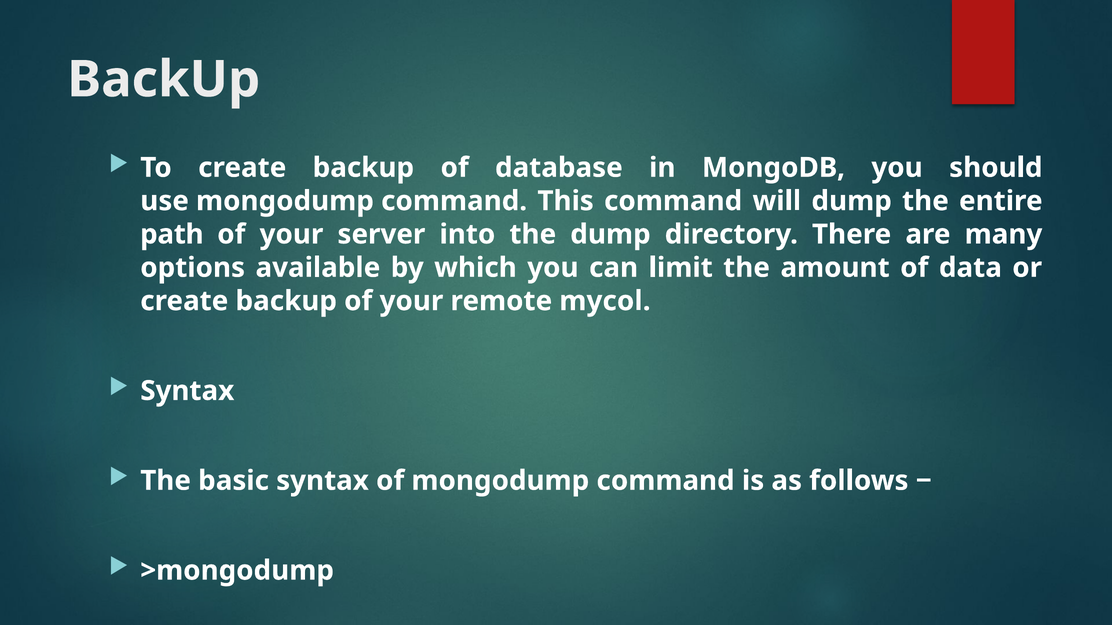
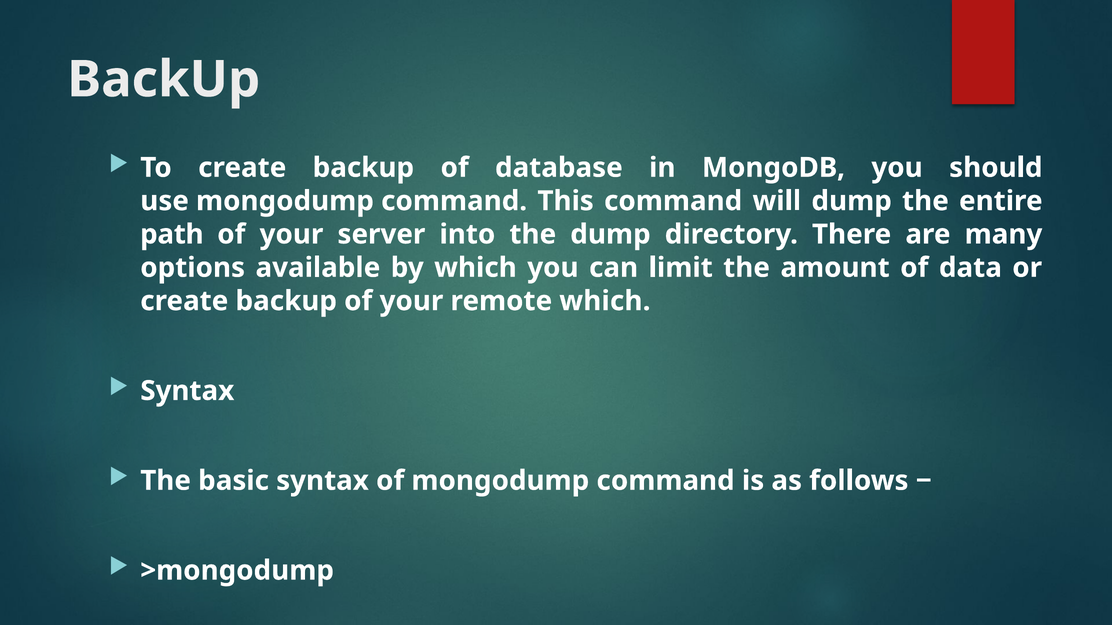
remote mycol: mycol -> which (605, 301)
